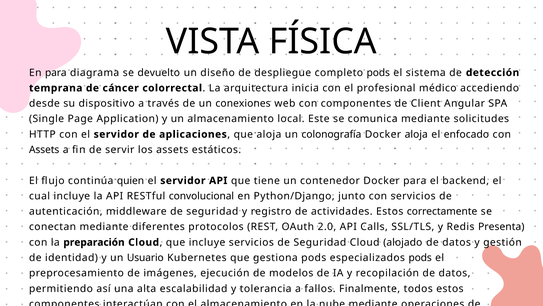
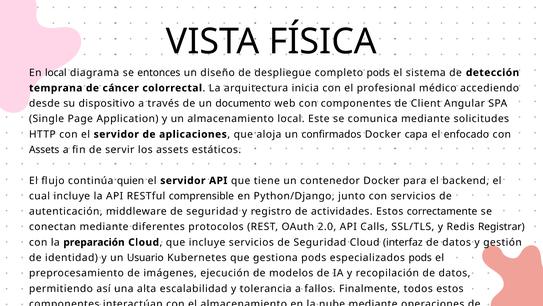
En para: para -> local (56, 73)
devuelto: devuelto -> entonces (159, 73)
conexiones: conexiones -> documento (243, 103)
colonografía: colonografía -> confirmados (331, 134)
Docker aloja: aloja -> capa (416, 134)
convolucional: convolucional -> comprensible (201, 196)
Presenta: Presenta -> Registrar (501, 227)
alojado: alojado -> interfaz (403, 242)
